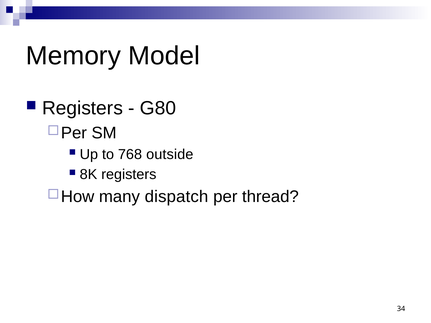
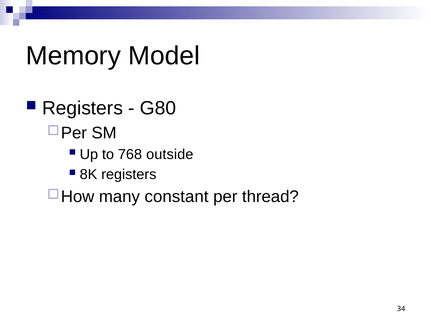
dispatch: dispatch -> constant (177, 197)
